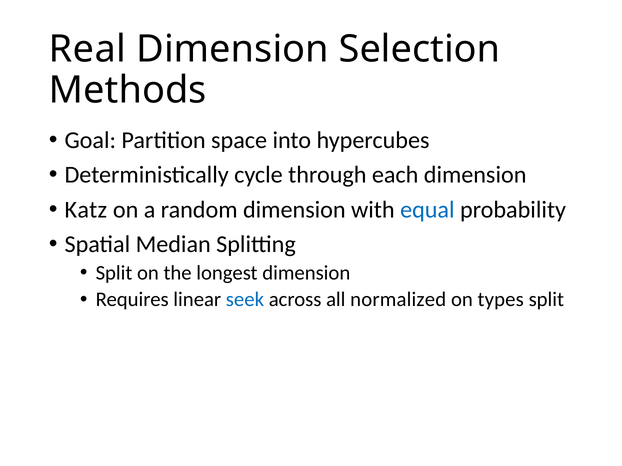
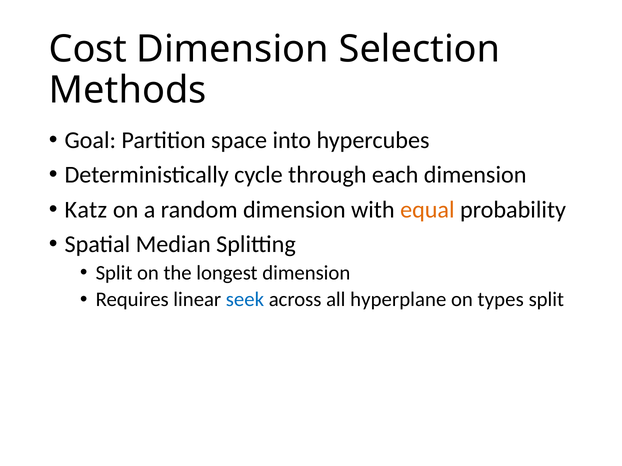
Real: Real -> Cost (88, 49)
equal colour: blue -> orange (427, 210)
normalized: normalized -> hyperplane (398, 300)
